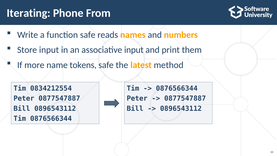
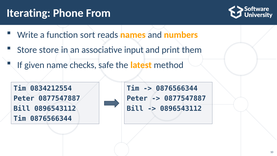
function safe: safe -> sort (88, 35)
Store input: input -> store (49, 50)
more: more -> given (34, 65)
tokens: tokens -> checks (83, 65)
